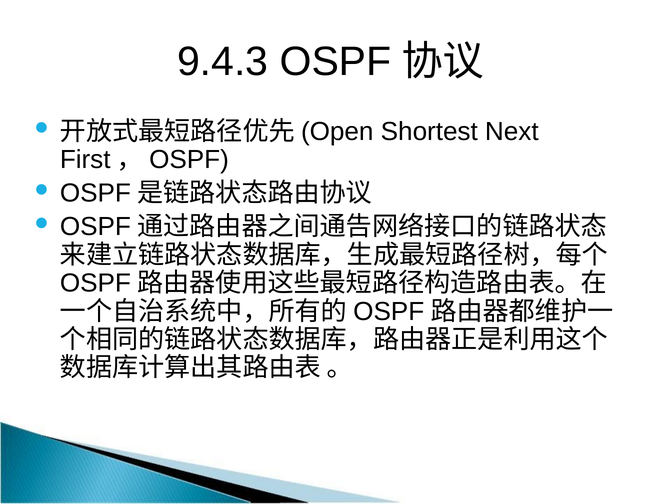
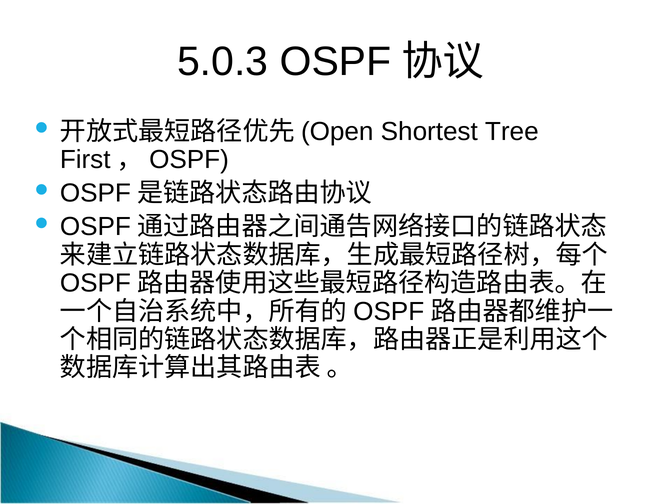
9.4.3: 9.4.3 -> 5.0.3 (223, 62)
Next: Next -> Tree (512, 132)
